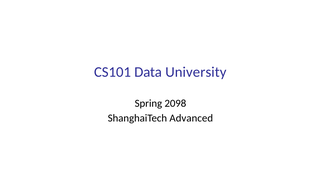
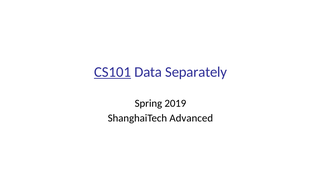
CS101 underline: none -> present (113, 72)
University: University -> Separately (196, 72)
2098: 2098 -> 2019 (175, 104)
